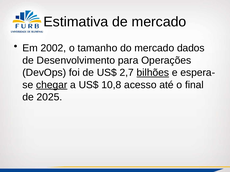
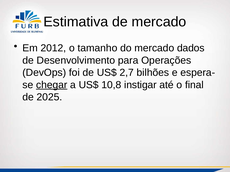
2002: 2002 -> 2012 (53, 48)
bilhões underline: present -> none (153, 73)
acesso: acesso -> instigar (140, 85)
